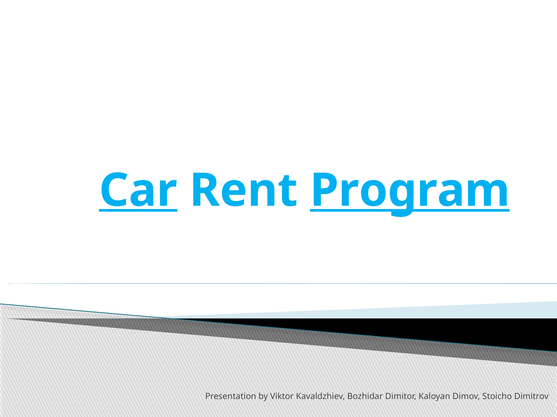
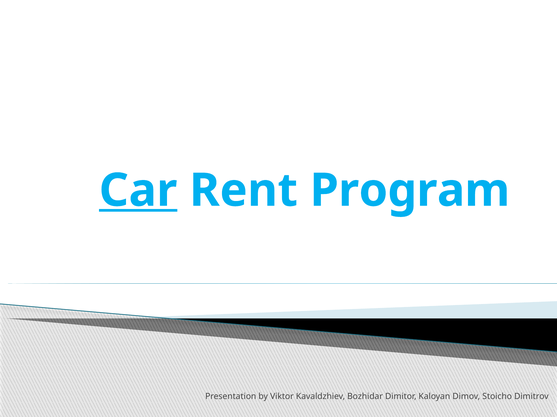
Program underline: present -> none (410, 191)
